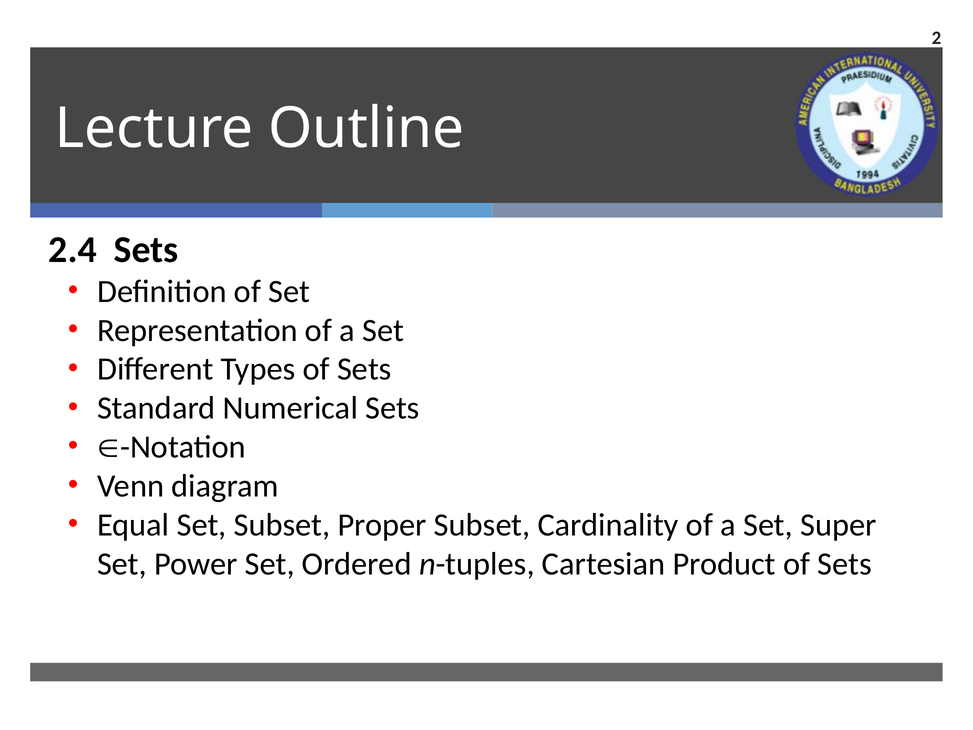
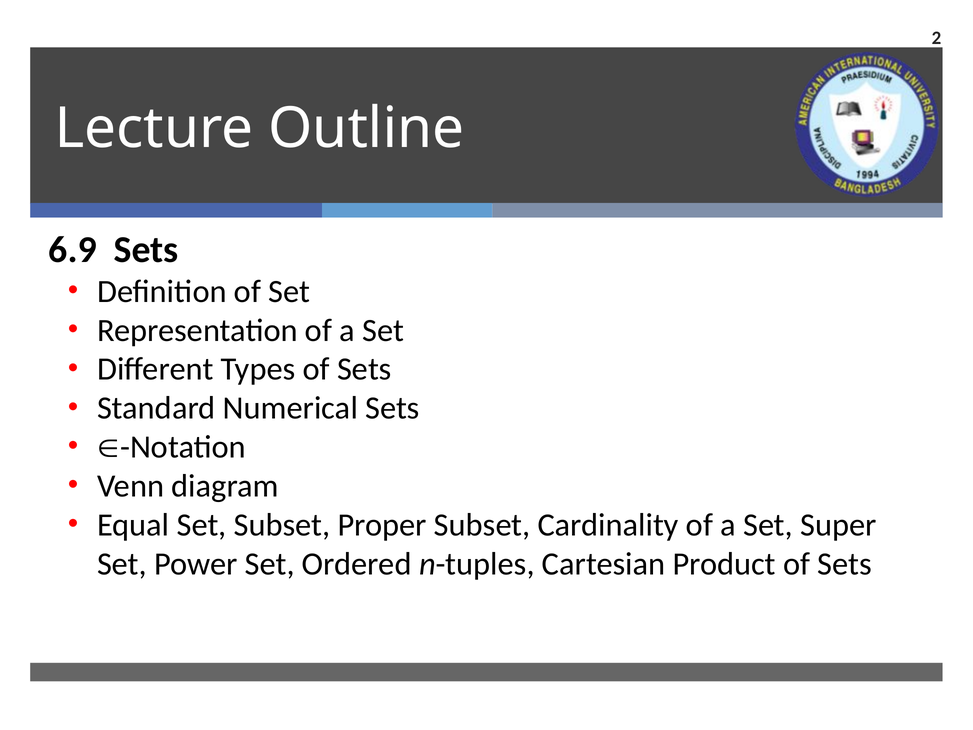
2.4: 2.4 -> 6.9 (73, 249)
